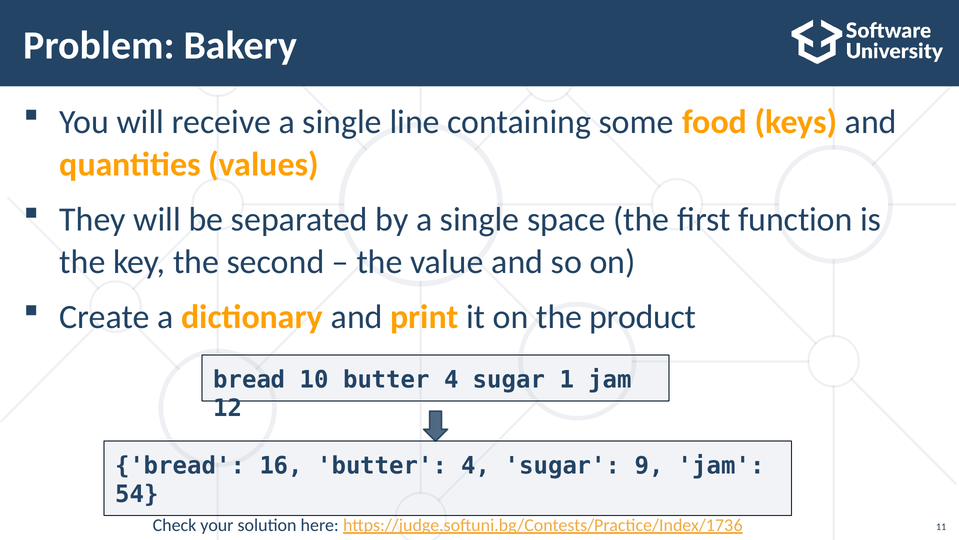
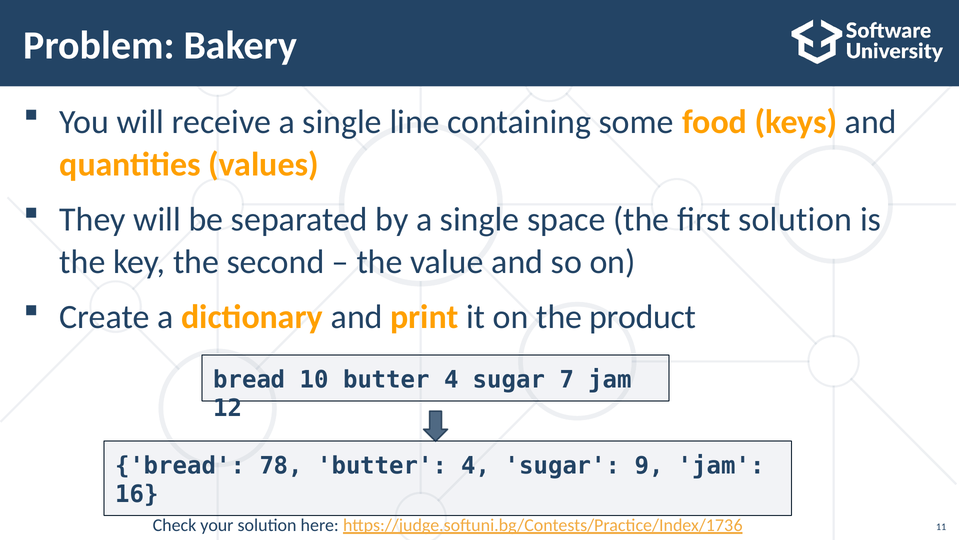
first function: function -> solution (795, 219)
1: 1 -> 7 (567, 379)
16: 16 -> 78 (281, 465)
54: 54 -> 16 (137, 494)
